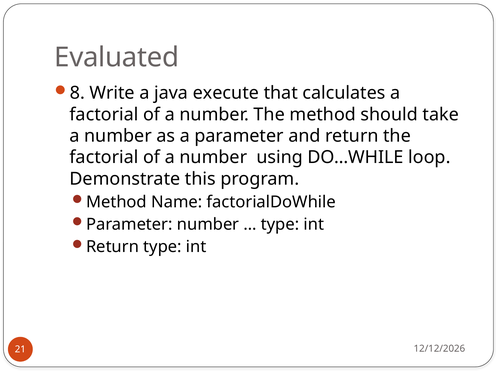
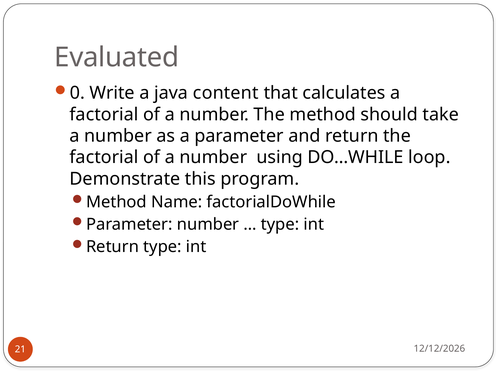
8: 8 -> 0 (77, 93)
execute: execute -> content (226, 93)
